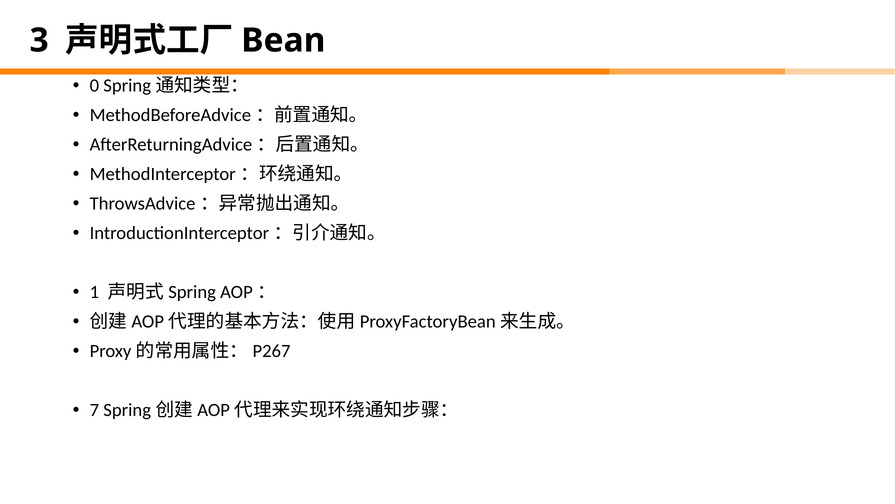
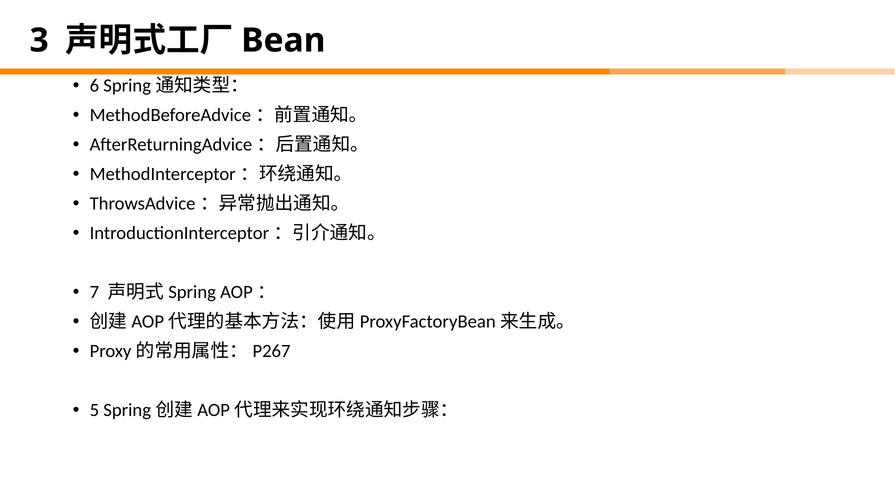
0: 0 -> 6 (94, 86)
1: 1 -> 7 (94, 292)
7: 7 -> 5 (94, 410)
